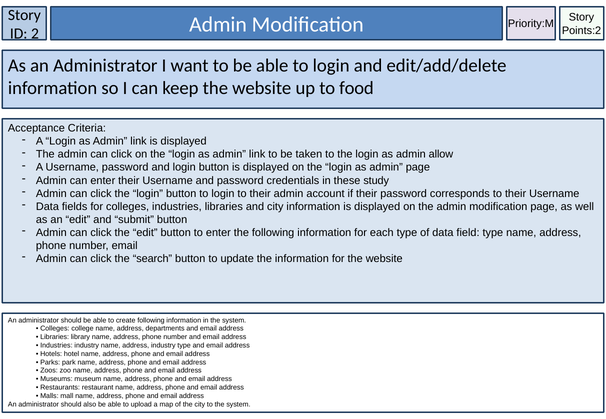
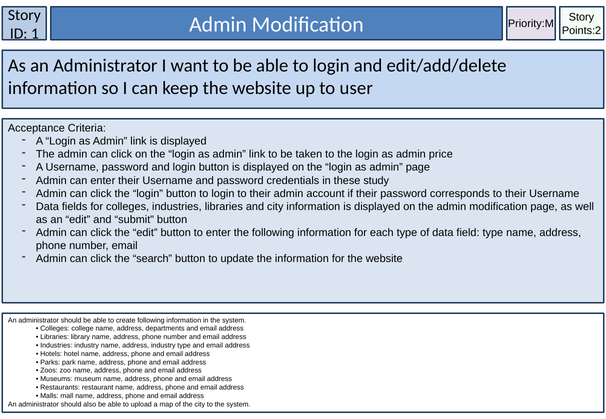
2: 2 -> 1 (35, 34)
food: food -> user (356, 88)
allow: allow -> price (441, 155)
